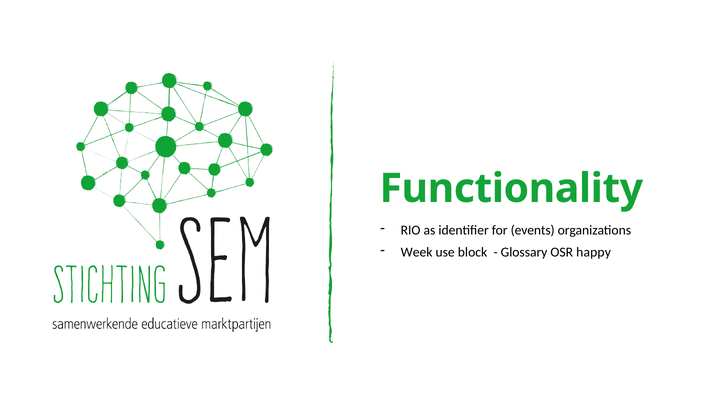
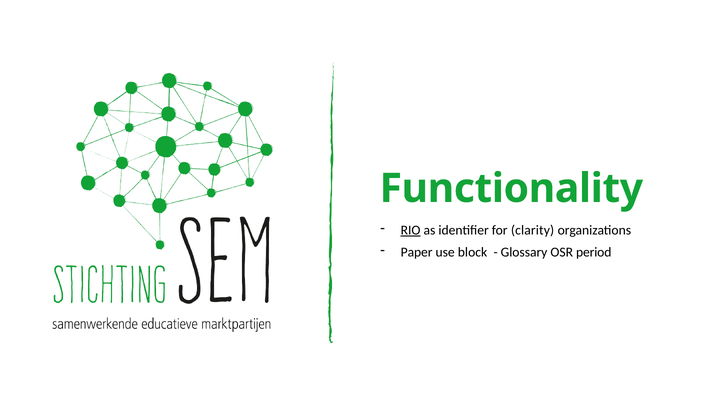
RIO underline: none -> present (411, 230)
events: events -> clarity (533, 230)
Week: Week -> Paper (417, 253)
happy: happy -> period (594, 253)
